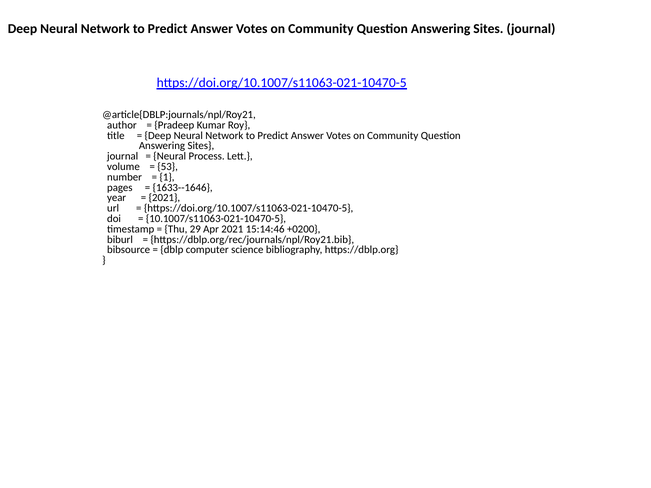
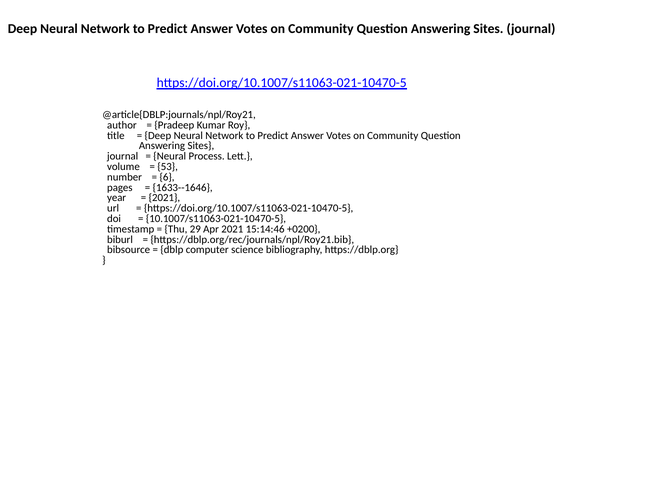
1: 1 -> 6 (167, 177)
